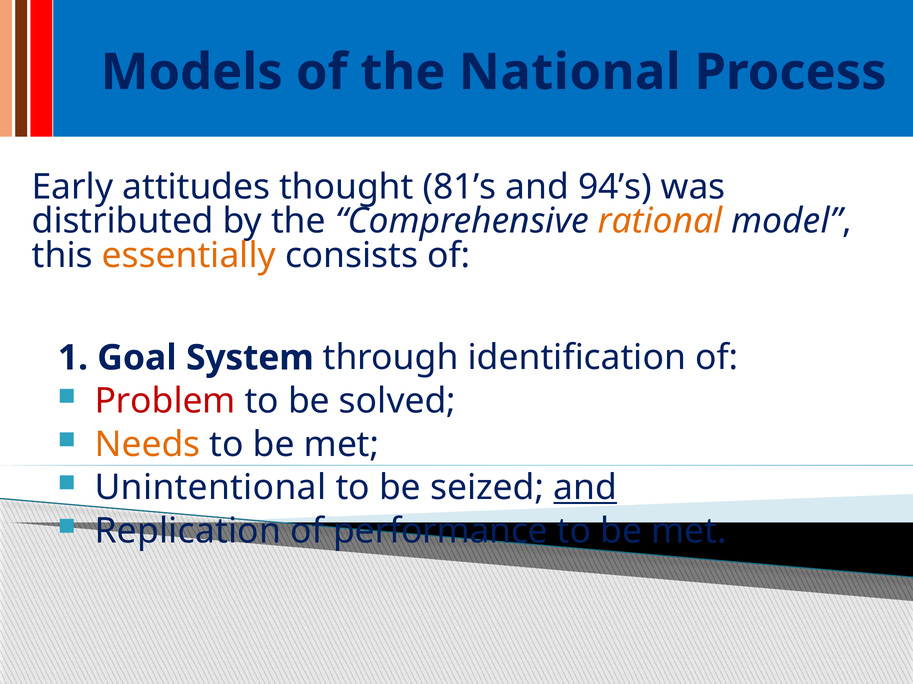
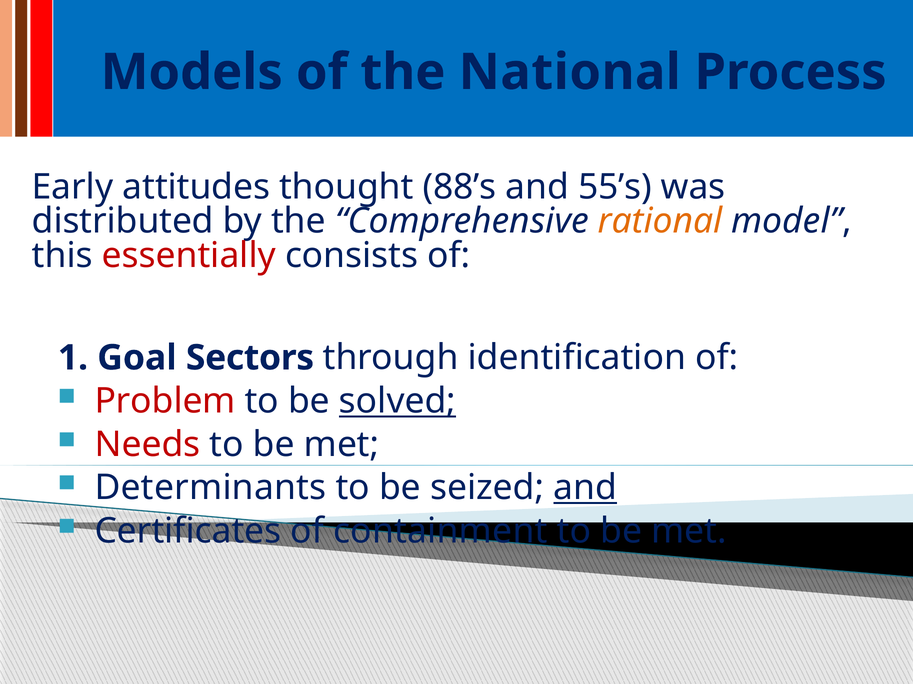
81’s: 81’s -> 88’s (460, 187)
94’s: 94’s -> 55’s (615, 187)
essentially colour: orange -> red (189, 256)
System: System -> Sectors (250, 358)
solved underline: none -> present (397, 402)
Needs colour: orange -> red (147, 445)
Unintentional: Unintentional -> Determinants (210, 488)
Replication: Replication -> Certificates (188, 532)
performance: performance -> containment (440, 532)
